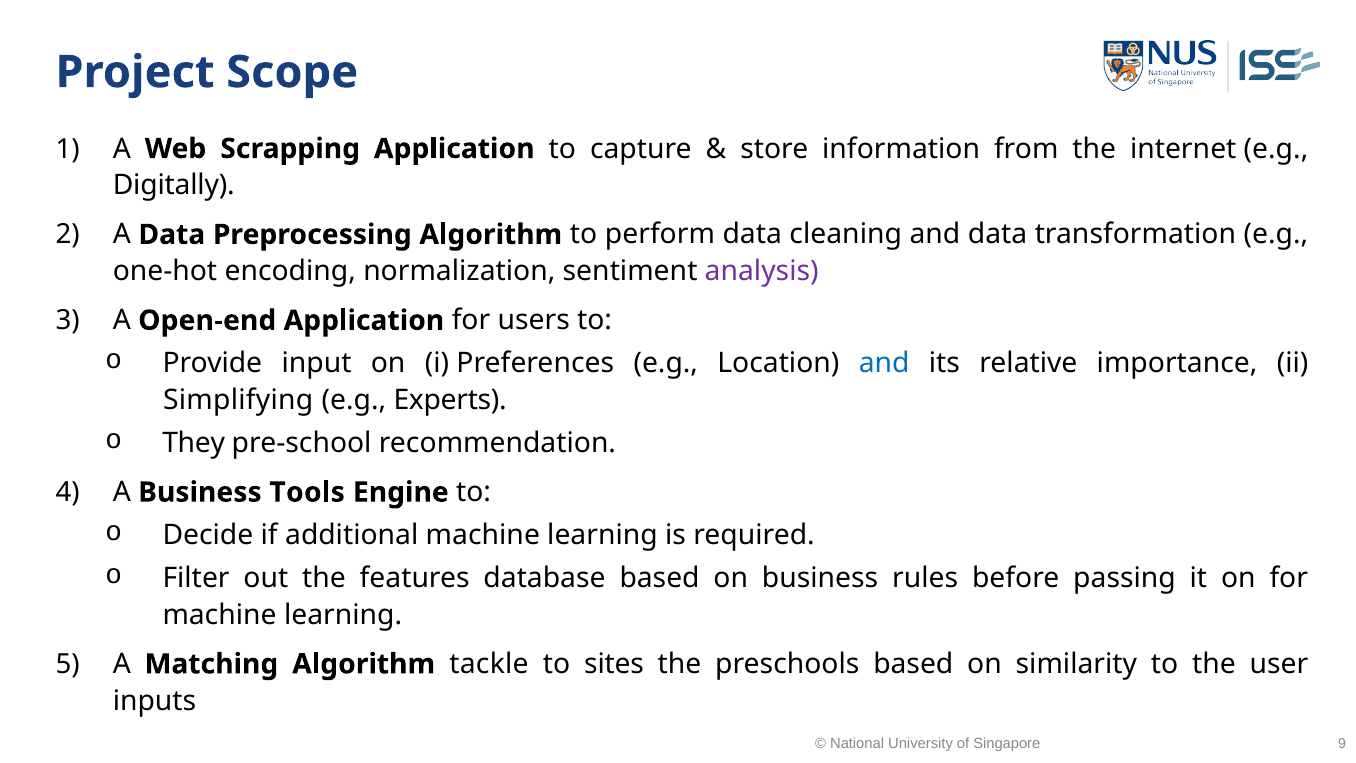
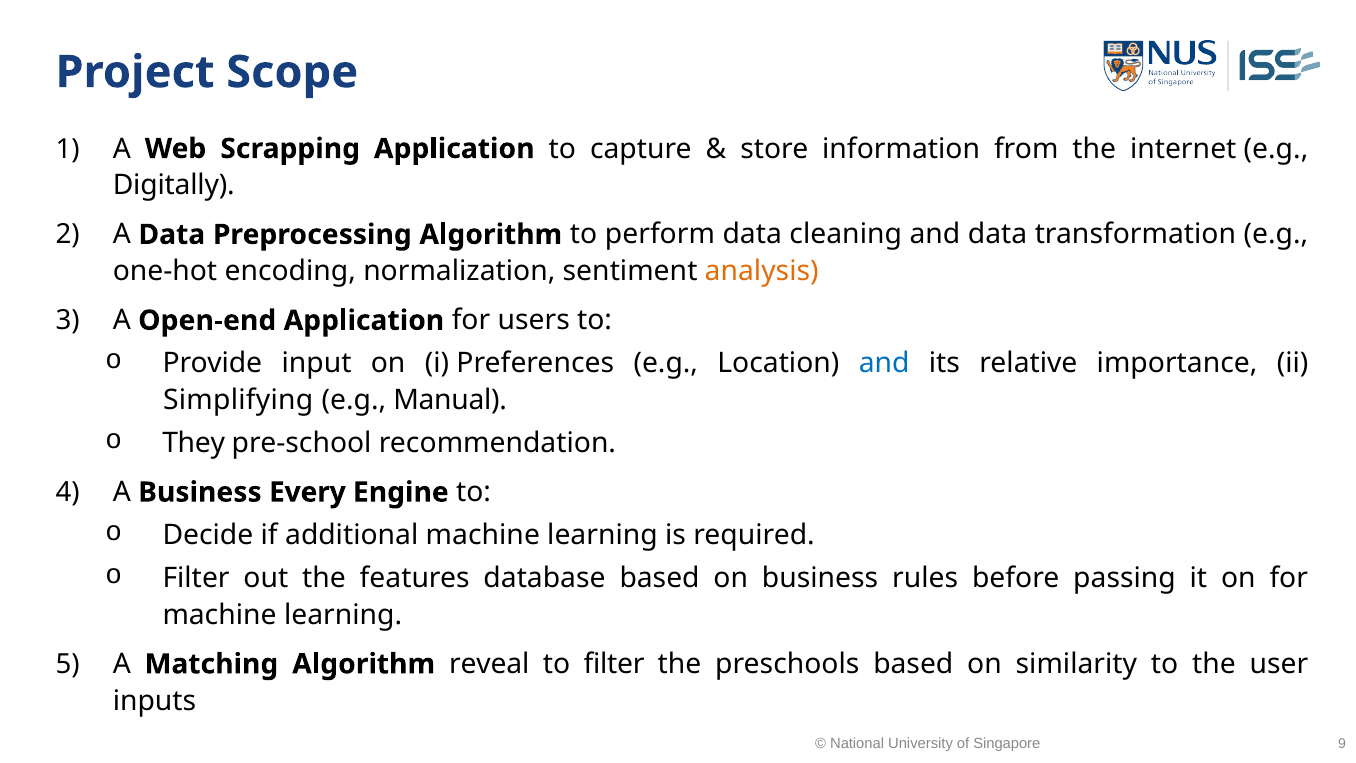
analysis colour: purple -> orange (762, 271)
Experts: Experts -> Manual (450, 400)
Tools: Tools -> Every (307, 492)
tackle: tackle -> reveal (489, 664)
to sites: sites -> filter (614, 664)
